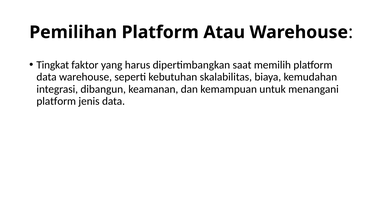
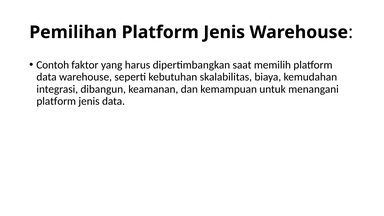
Pemilihan Platform Atau: Atau -> Jenis (224, 32)
Tingkat: Tingkat -> Contoh (53, 65)
